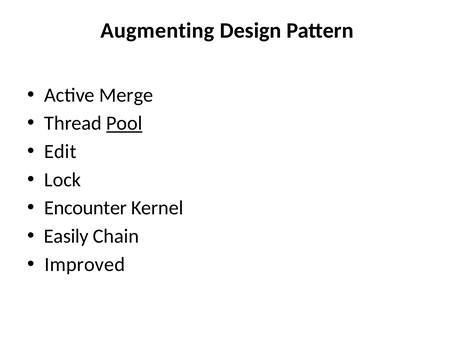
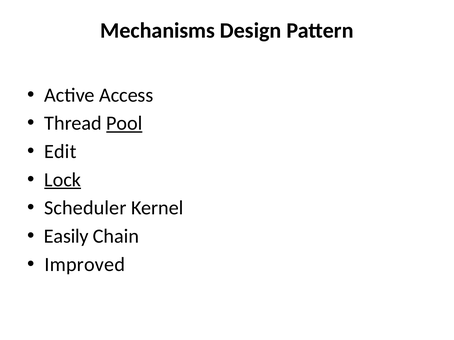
Augmenting: Augmenting -> Mechanisms (158, 31)
Merge: Merge -> Access (126, 95)
Lock underline: none -> present (63, 180)
Encounter: Encounter -> Scheduler (85, 208)
